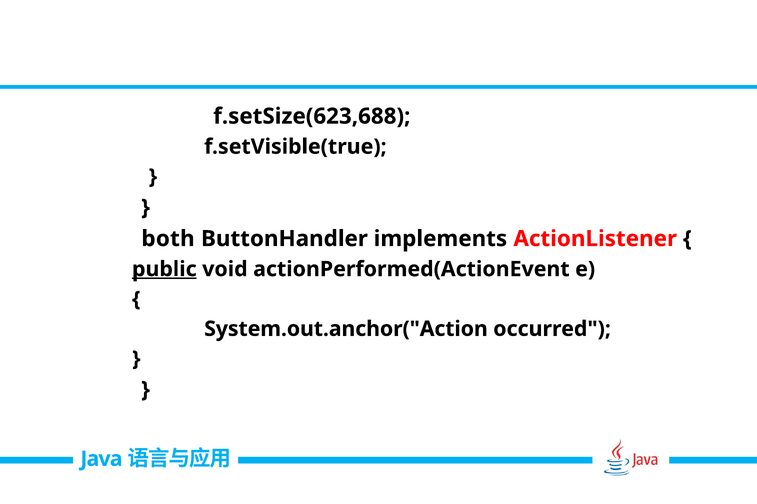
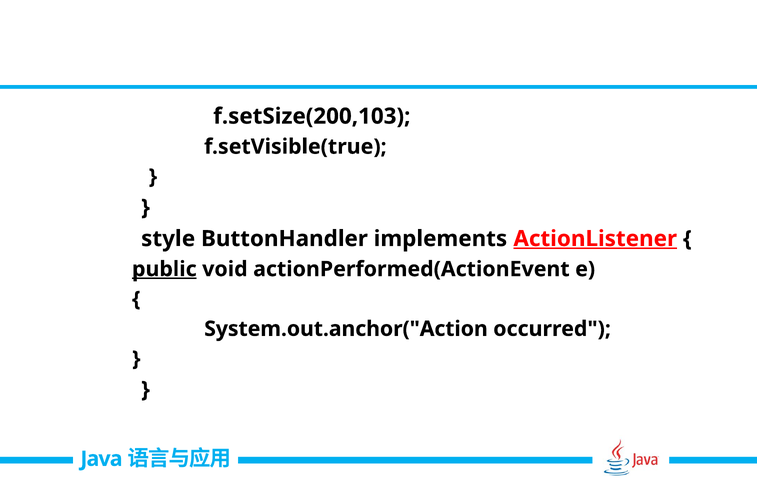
f.setSize(623,688: f.setSize(623,688 -> f.setSize(200,103 (312, 116)
both: both -> style (168, 239)
ActionListener underline: none -> present (595, 239)
